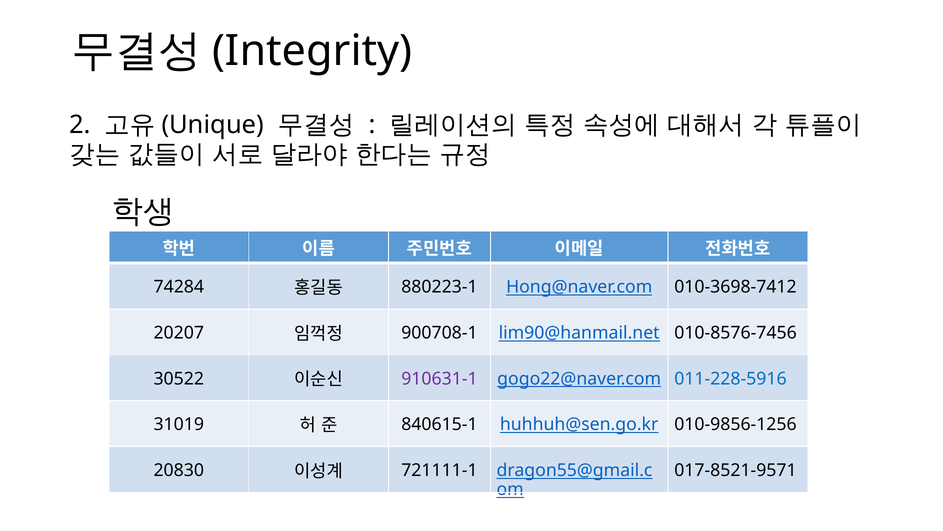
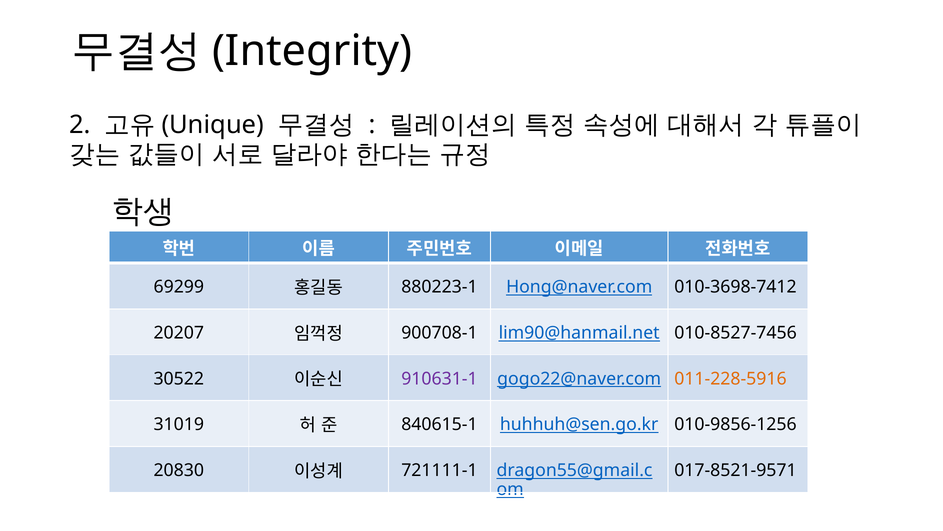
74284: 74284 -> 69299 (179, 287)
010-8576-7456: 010-8576-7456 -> 010-8527-7456 (736, 332)
011-228-5916 colour: blue -> orange (730, 378)
